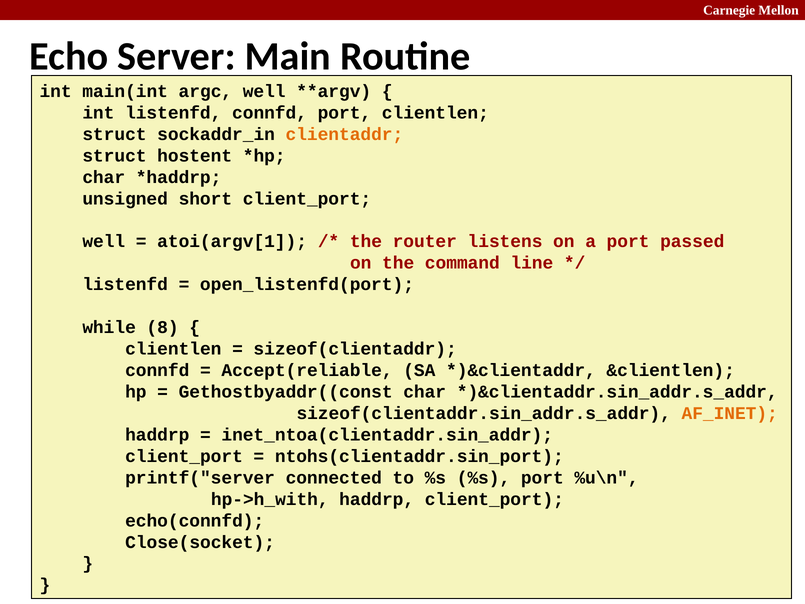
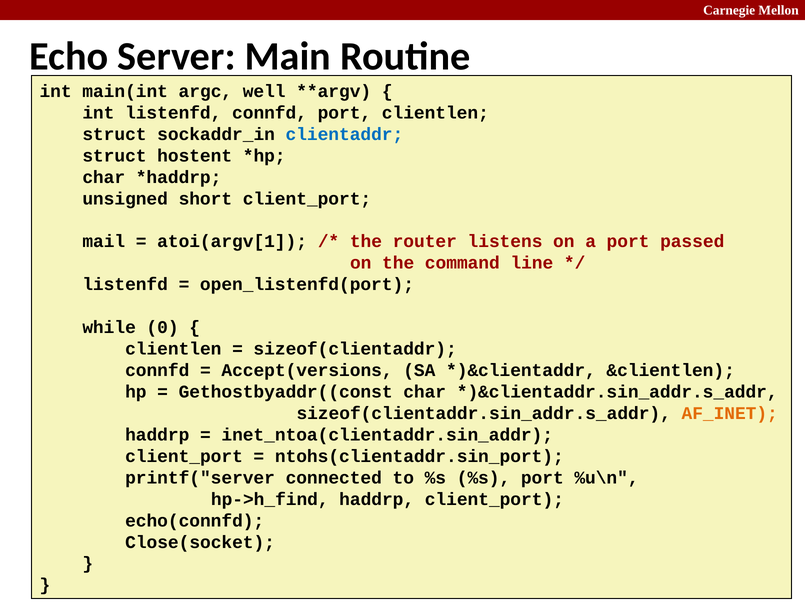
clientaddr colour: orange -> blue (344, 134)
well: well -> mail (104, 241)
8: 8 -> 0 (163, 327)
Accept(reliable: Accept(reliable -> Accept(versions (307, 370)
hp->h_with: hp->h_with -> hp->h_find (270, 499)
